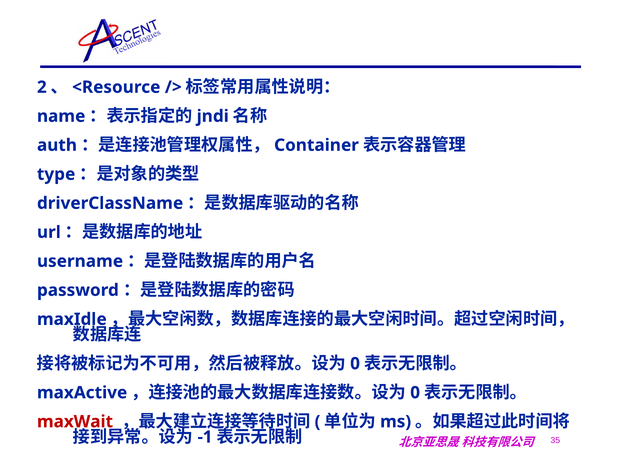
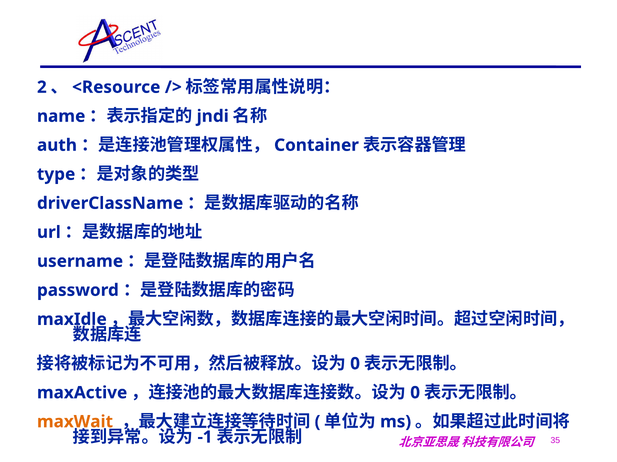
maxWait colour: red -> orange (75, 422)
